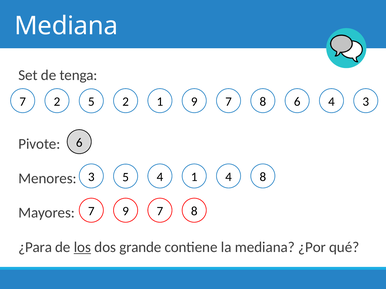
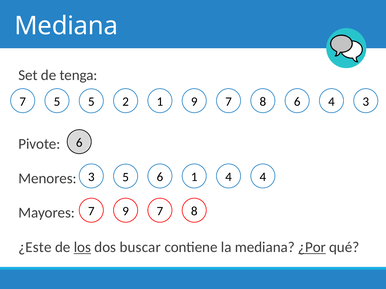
7 2: 2 -> 5 (57, 102)
5 4: 4 -> 6 (160, 177)
4 8: 8 -> 4 (263, 177)
¿Para: ¿Para -> ¿Este (35, 248)
grande: grande -> buscar (140, 248)
¿Por underline: none -> present (312, 248)
